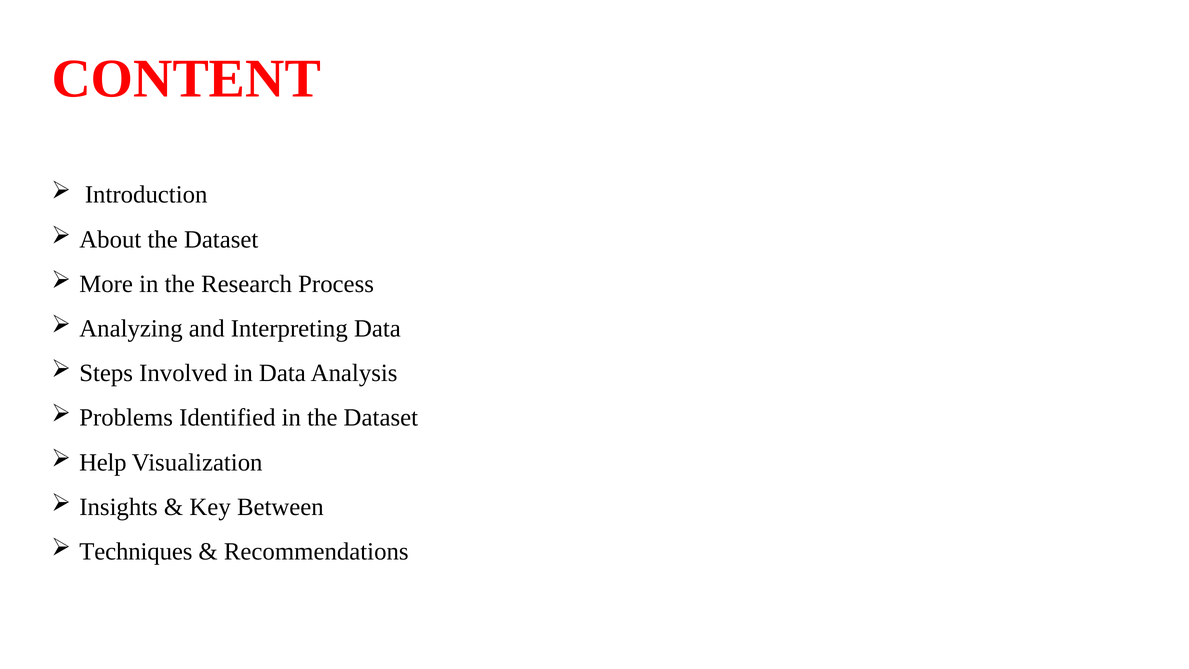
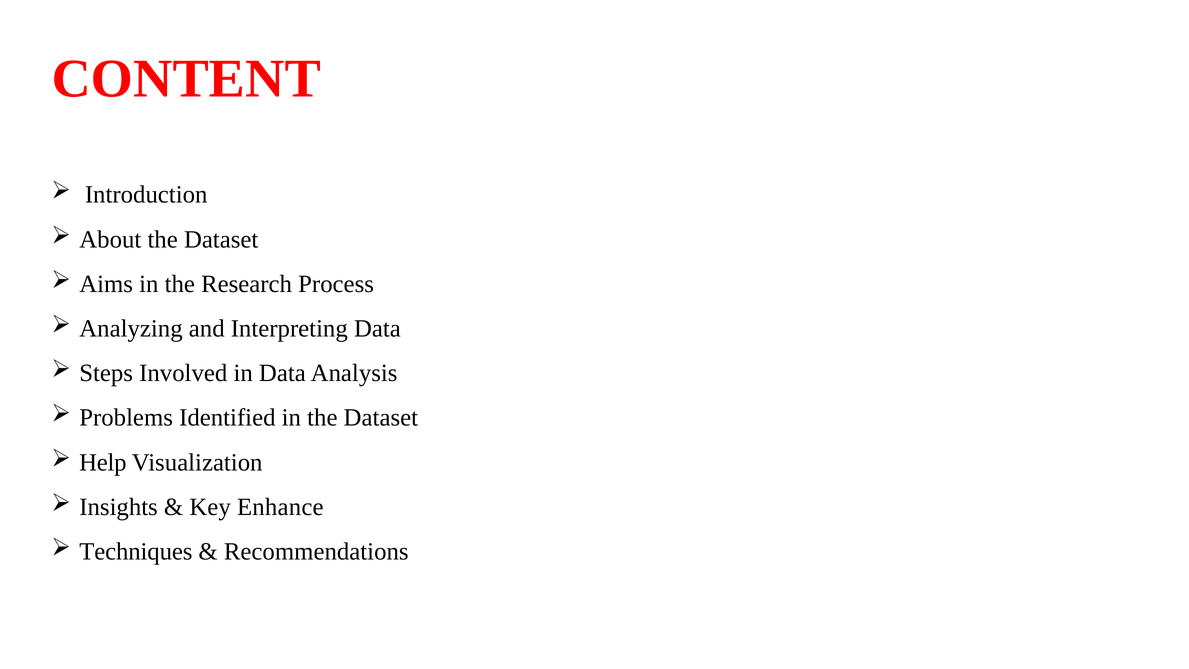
More: More -> Aims (106, 284)
Between: Between -> Enhance (280, 507)
